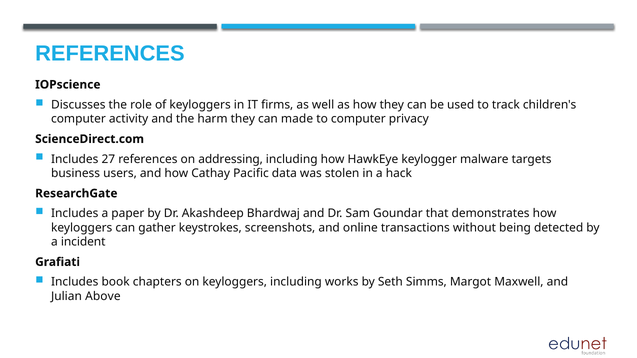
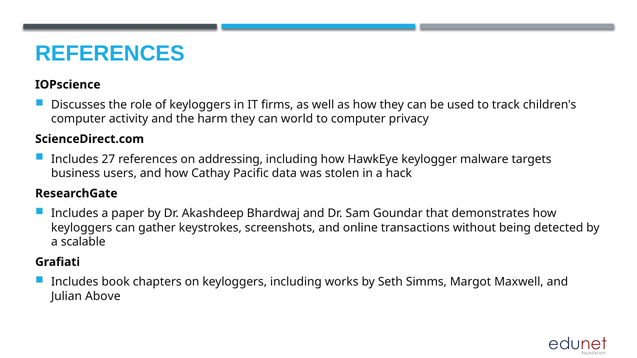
made: made -> world (297, 119)
incident: incident -> scalable (83, 242)
